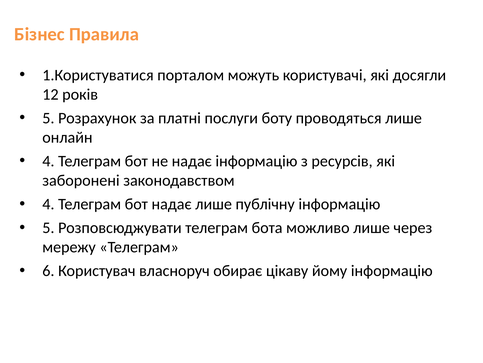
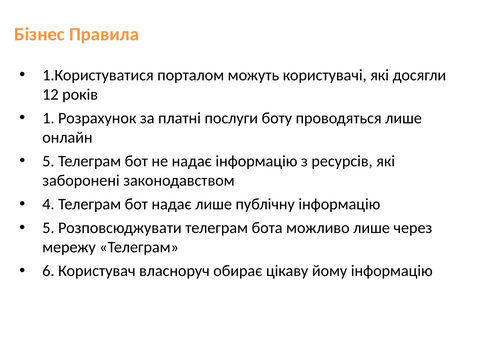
5: 5 -> 1 (48, 118)
4: 4 -> 5 (48, 161)
